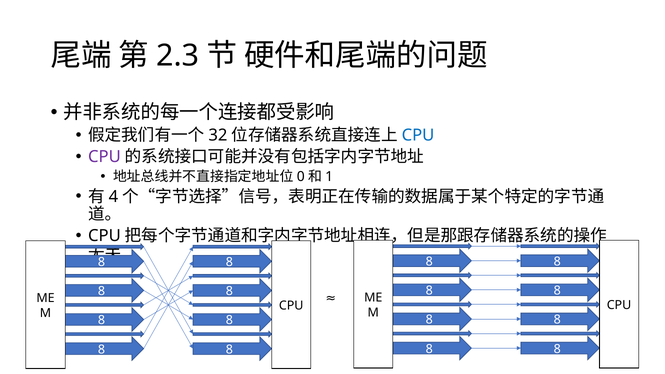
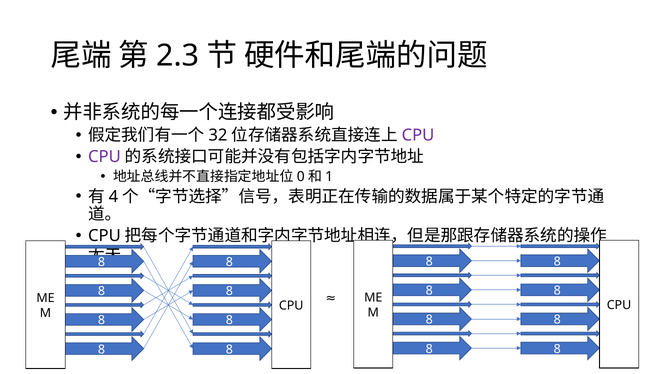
CPU colour: blue -> purple (418, 135)
